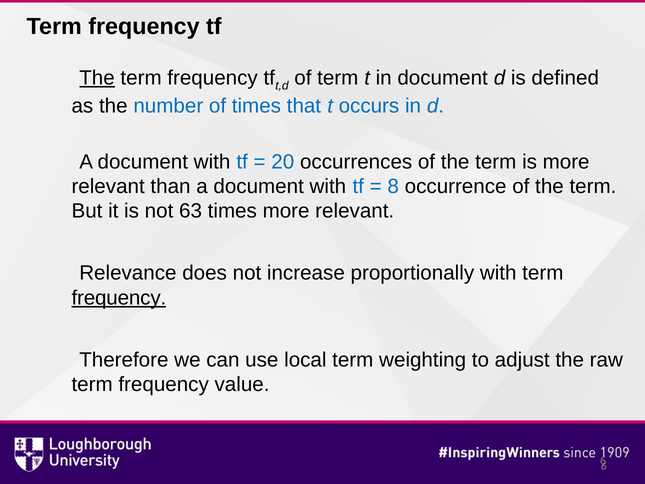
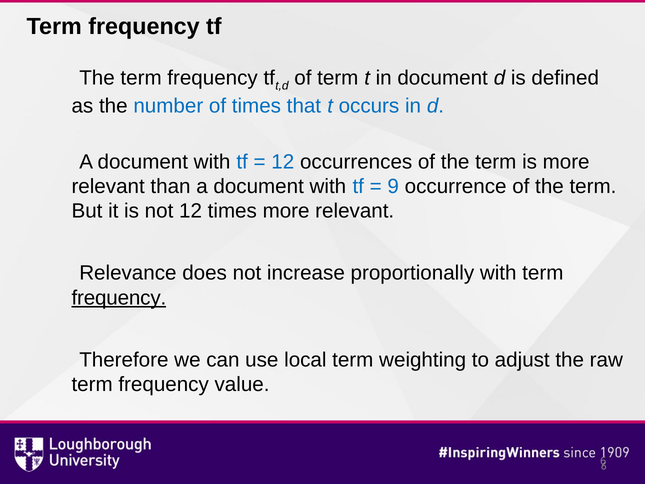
The underline: present -> none (97, 78)
20: 20 -> 12 (283, 162)
8: 8 -> 9 (393, 186)
not 63: 63 -> 12 (191, 211)
